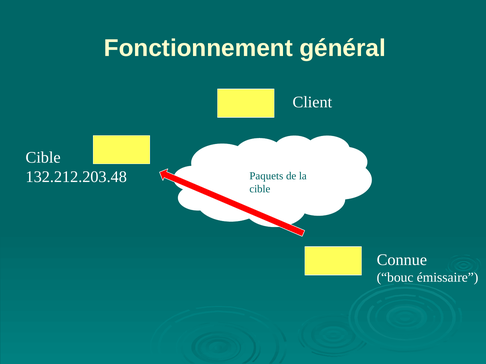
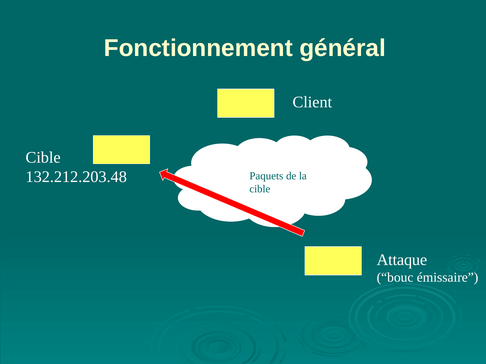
Connue: Connue -> Attaque (402, 260)
